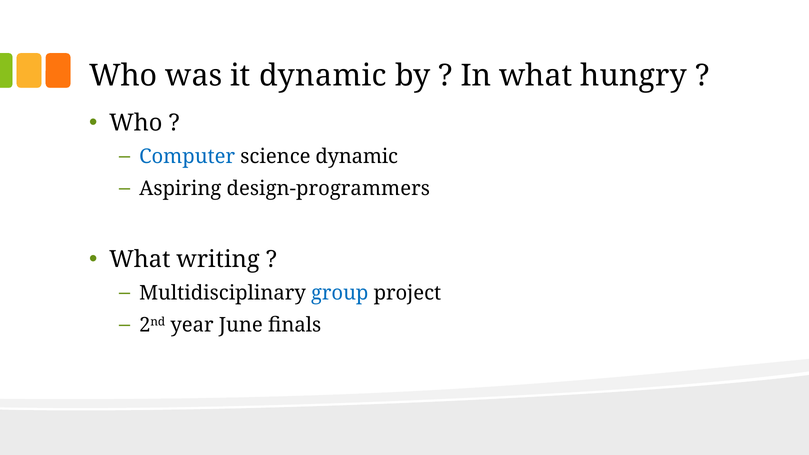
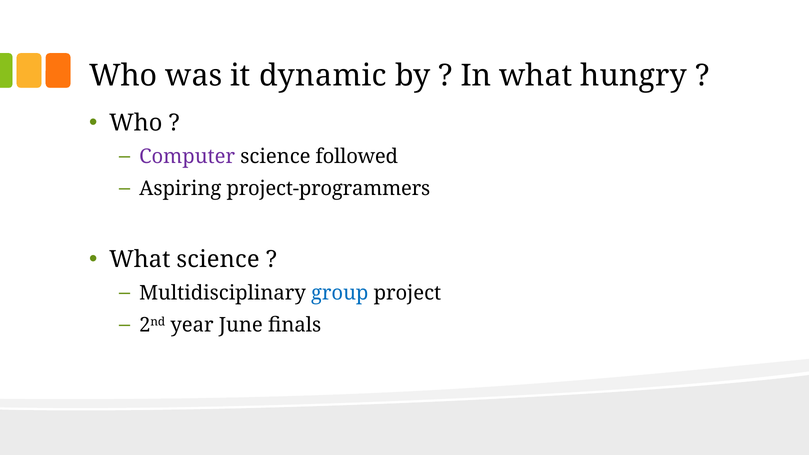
Computer colour: blue -> purple (187, 157)
science dynamic: dynamic -> followed (357, 157)
design-programmers: design-programmers -> project-programmers (328, 189)
What writing: writing -> science (218, 259)
